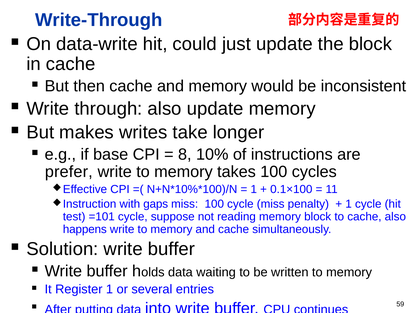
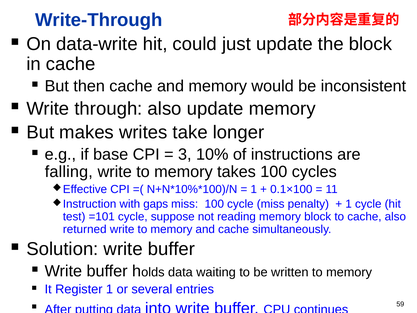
8: 8 -> 3 (185, 154)
prefer: prefer -> falling (69, 172)
happens: happens -> returned (85, 229)
